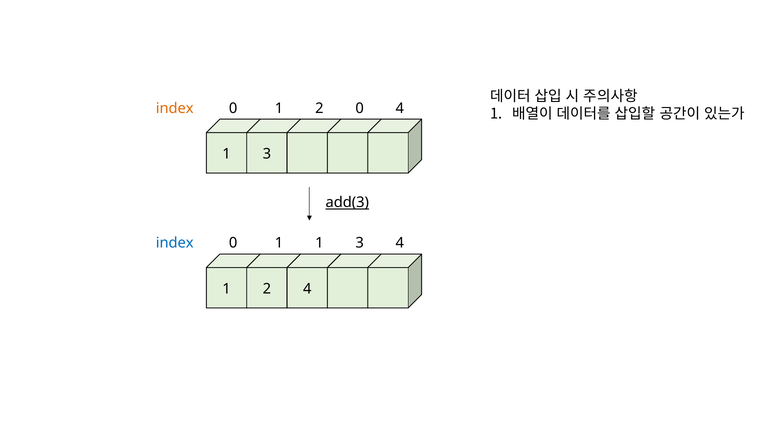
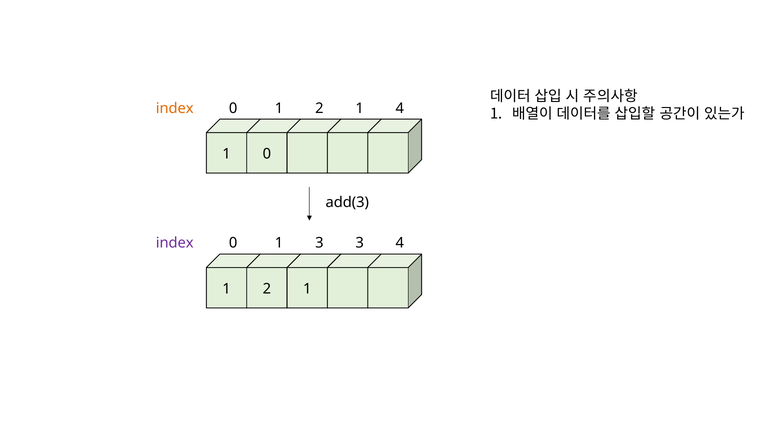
0: 0 -> 1 (360, 108)
3: 3 -> 0 (267, 154)
add(3 underline: present -> none (347, 203)
index colour: blue -> purple (175, 243)
1 1: 1 -> 3 (319, 243)
4: 4 -> 1 (307, 289)
